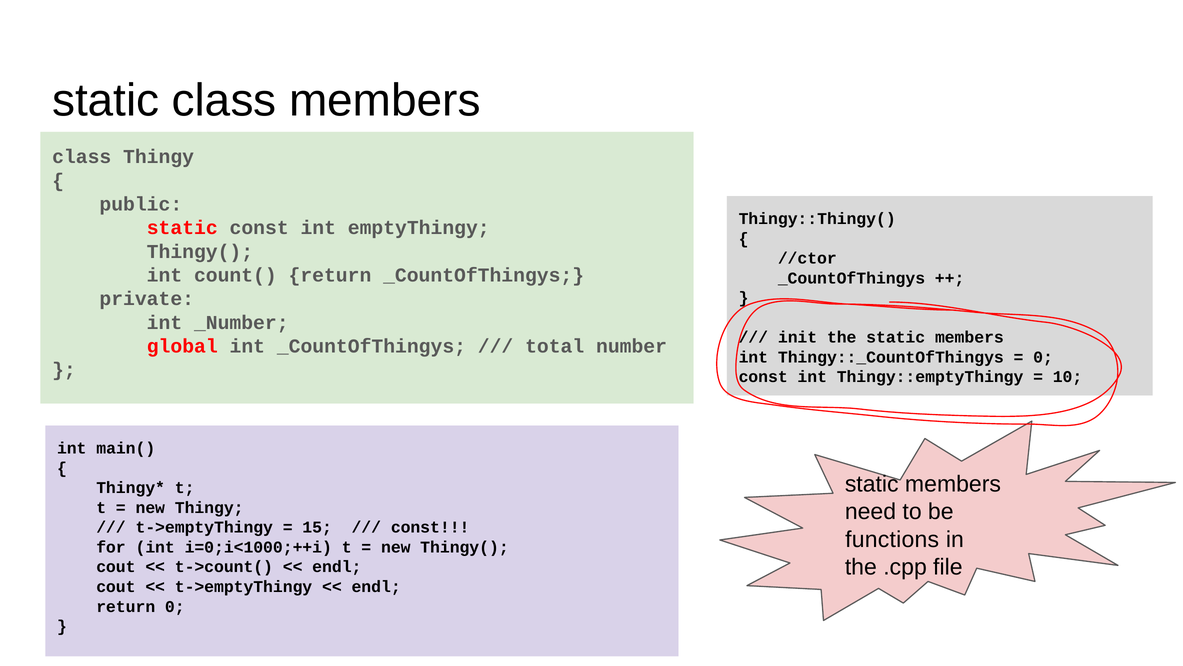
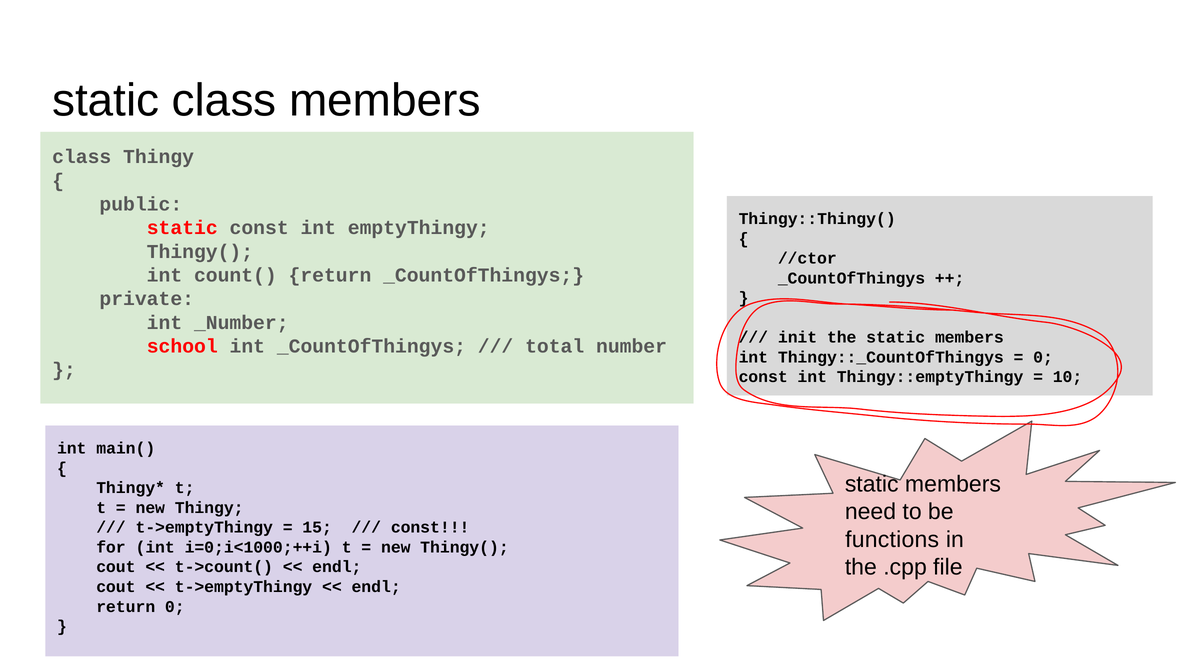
global: global -> school (182, 346)
